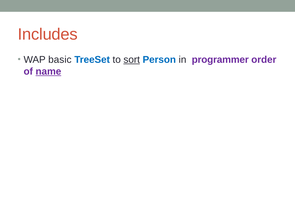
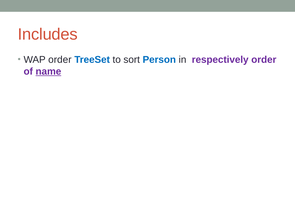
WAP basic: basic -> order (60, 60)
sort underline: present -> none (132, 60)
programmer: programmer -> respectively (220, 60)
